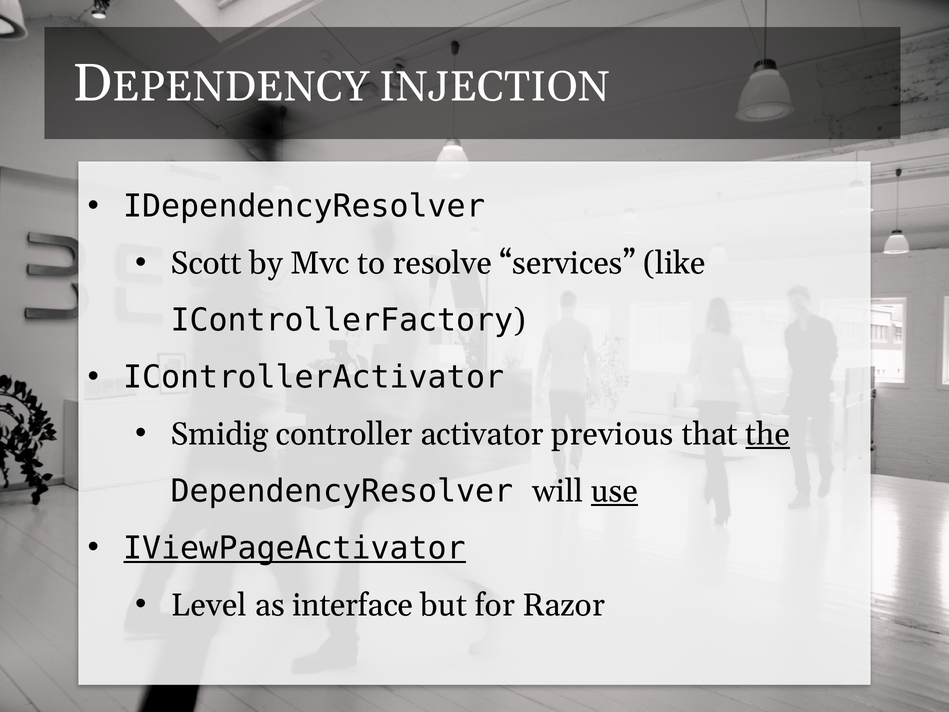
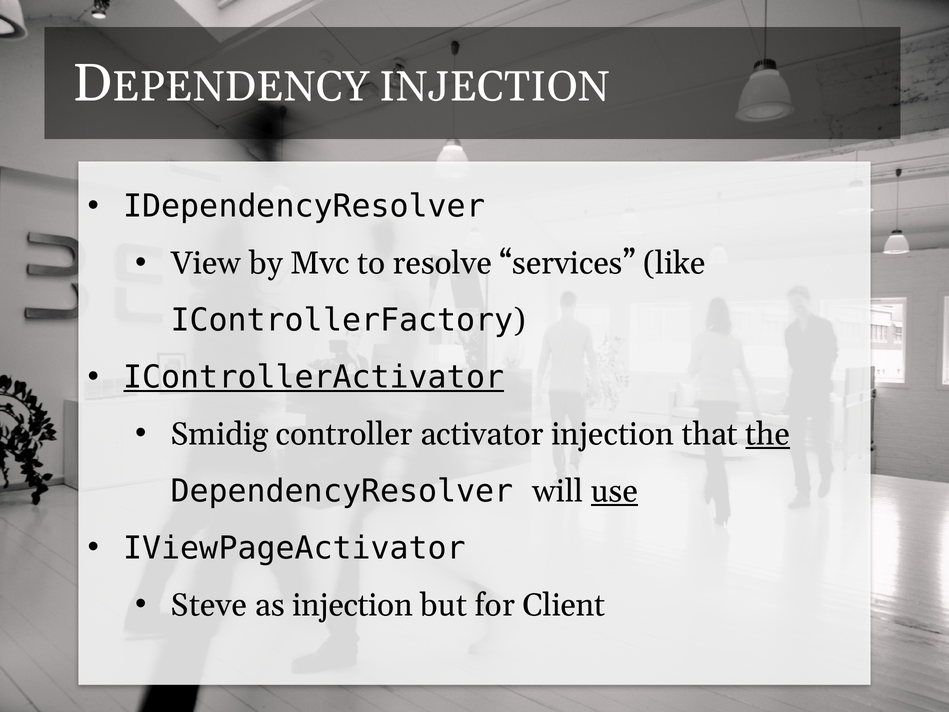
Scott: Scott -> View (206, 263)
IControllerActivator underline: none -> present (314, 377)
activator previous: previous -> injection (613, 434)
IViewPageActivator underline: present -> none (295, 548)
Level: Level -> Steve (209, 605)
as interface: interface -> injection (353, 605)
Razor: Razor -> Client (564, 605)
